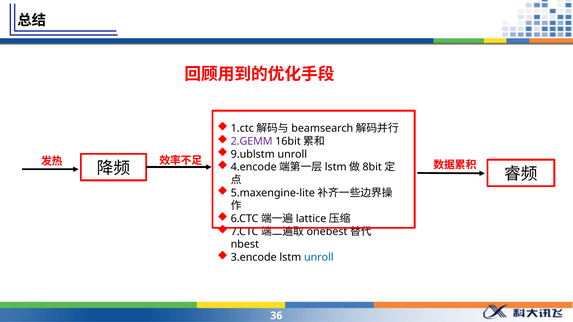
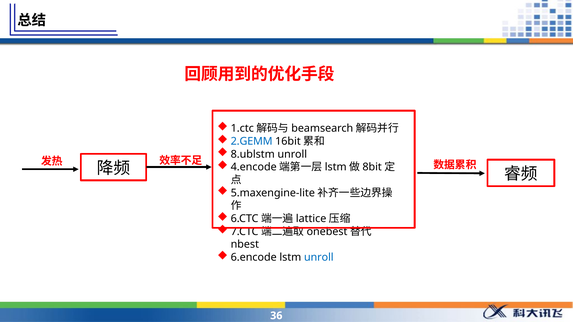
2.GEMM colour: purple -> blue (252, 141)
9.ublstm: 9.ublstm -> 8.ublstm (253, 154)
3.encode: 3.encode -> 6.encode (254, 257)
